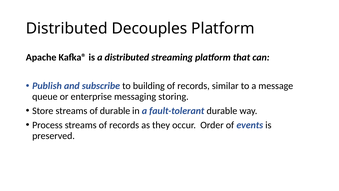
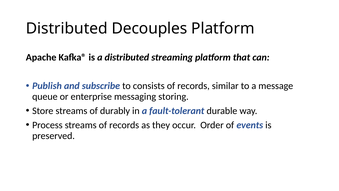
building: building -> consists (149, 86)
of durable: durable -> durably (115, 111)
